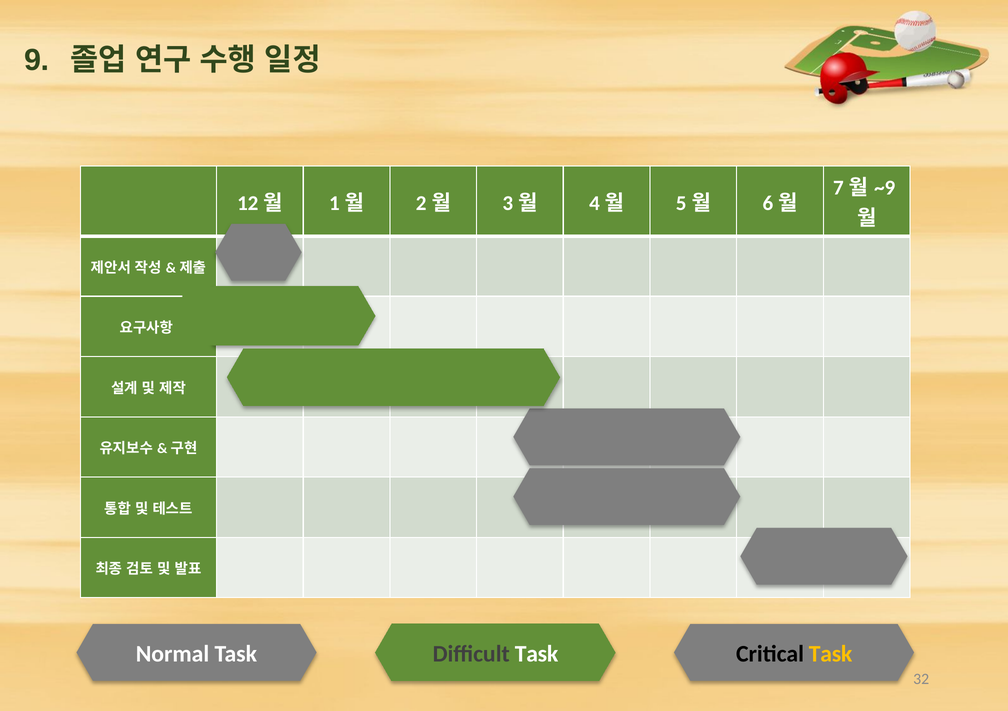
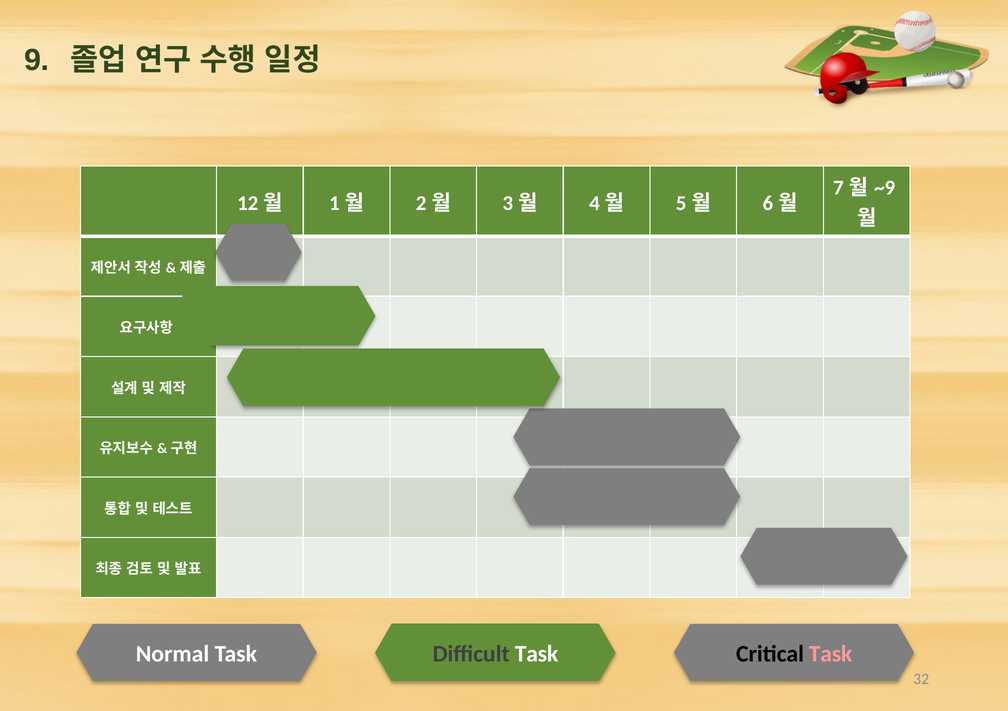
Task colour: yellow -> pink (831, 654)
